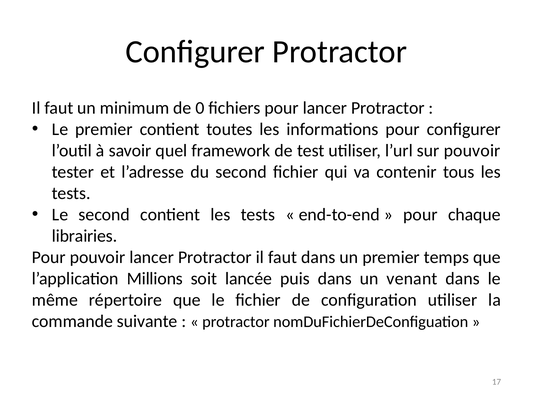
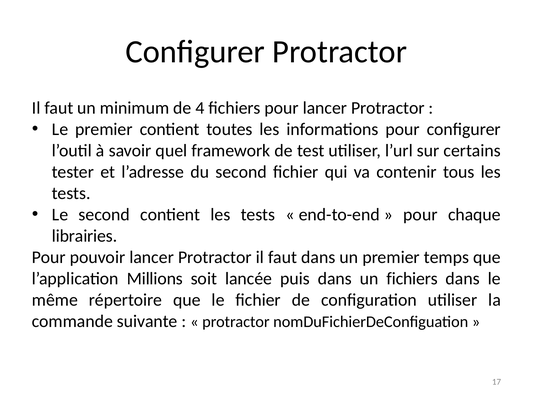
0: 0 -> 4 (200, 108)
sur pouvoir: pouvoir -> certains (472, 150)
un venant: venant -> fichiers (412, 278)
